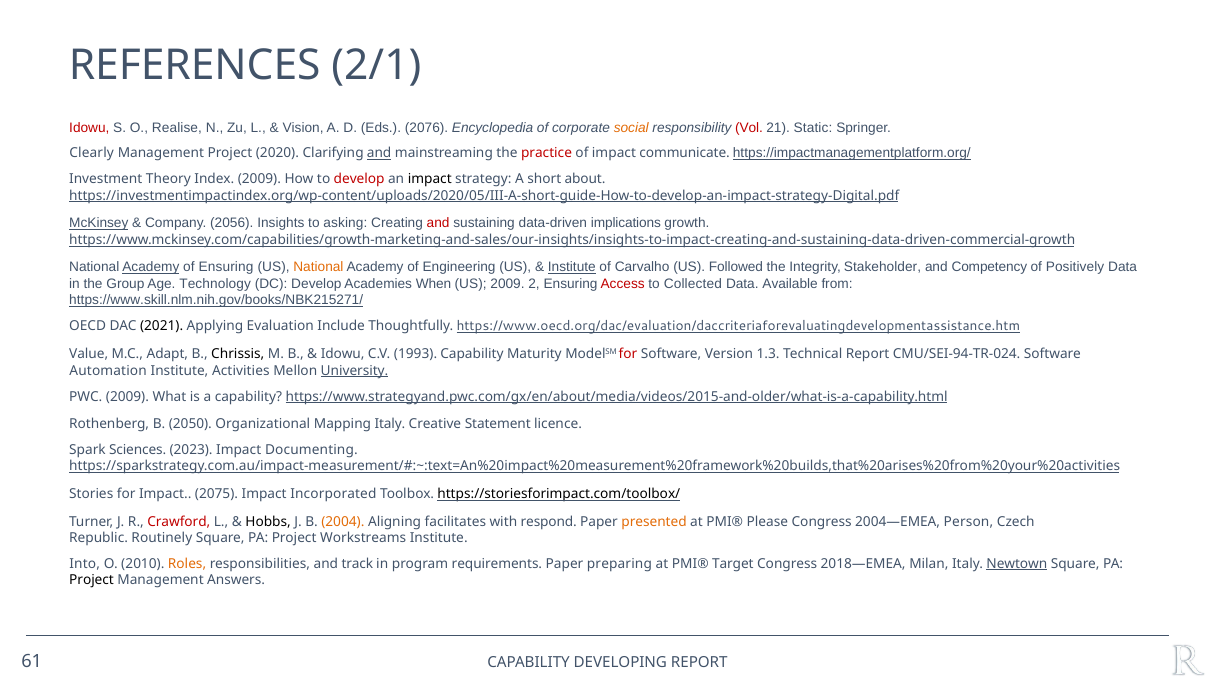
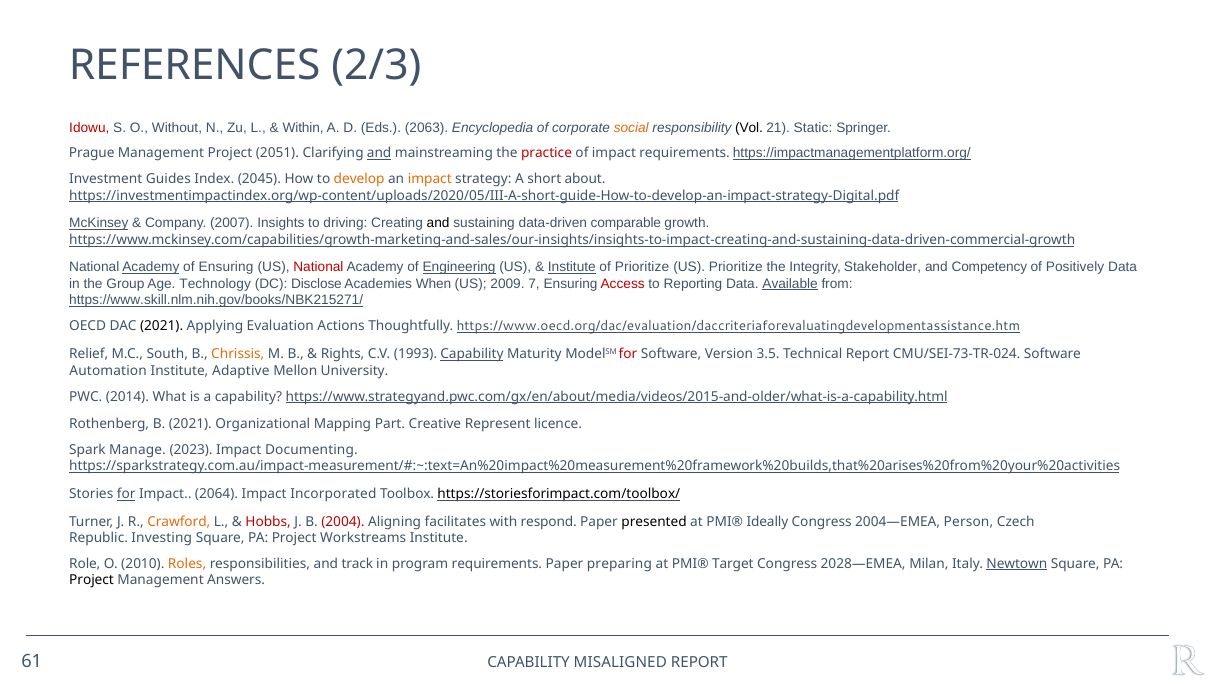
2/1: 2/1 -> 2/3 (376, 65)
Realise: Realise -> Without (177, 128)
Vision: Vision -> Within (303, 128)
2076: 2076 -> 2063 (427, 128)
Vol colour: red -> black (749, 128)
Clearly: Clearly -> Prague (92, 153)
2020: 2020 -> 2051 (277, 153)
impact communicate: communicate -> requirements (685, 153)
Theory: Theory -> Guides (168, 179)
Index 2009: 2009 -> 2045 (259, 179)
develop colour: red -> orange (359, 179)
impact colour: black -> orange (430, 179)
2056: 2056 -> 2007 (232, 223)
asking: asking -> driving (345, 223)
and colour: red -> black (438, 223)
implications: implications -> comparable (626, 223)
National colour: orange -> red (318, 267)
Engineering underline: none -> present (459, 267)
of Carvalho: Carvalho -> Prioritize (642, 267)
US Followed: Followed -> Prioritize (736, 267)
DC Develop: Develop -> Disclose (316, 284)
2: 2 -> 7 (534, 284)
Collected: Collected -> Reporting (693, 284)
Available underline: none -> present (790, 284)
Include: Include -> Actions (341, 326)
Value: Value -> Relief (89, 354)
Adapt: Adapt -> South (167, 354)
Chrissis colour: black -> orange (238, 354)
Idowu: Idowu -> Rights (343, 354)
Capability underline: none -> present (472, 354)
1.3: 1.3 -> 3.5 (768, 354)
CMU/SEI-94-TR-024: CMU/SEI-94-TR-024 -> CMU/SEI-73-TR-024 (957, 354)
Activities: Activities -> Adaptive (241, 371)
University underline: present -> none (355, 371)
PWC 2009: 2009 -> 2014 (127, 396)
B 2050: 2050 -> 2021 (190, 424)
Mapping Italy: Italy -> Part (390, 424)
Statement: Statement -> Represent (498, 424)
Sciences: Sciences -> Manage (138, 449)
for underline: none -> present (126, 494)
2075: 2075 -> 2064 (216, 494)
Crawford colour: red -> orange (179, 521)
Hobbs colour: black -> red (268, 521)
2004 colour: orange -> red (343, 521)
presented colour: orange -> black (654, 521)
Please: Please -> Ideally (767, 521)
Routinely: Routinely -> Investing (162, 538)
Into: Into -> Role (85, 563)
2018—EMEA: 2018—EMEA -> 2028—EMEA (863, 563)
DEVELOPING: DEVELOPING -> MISALIGNED (620, 662)
